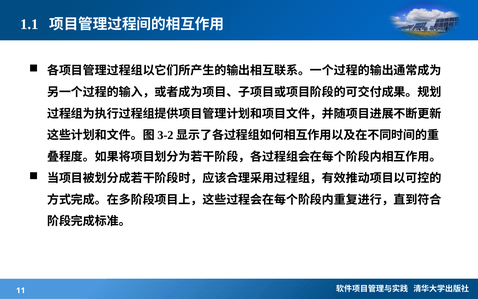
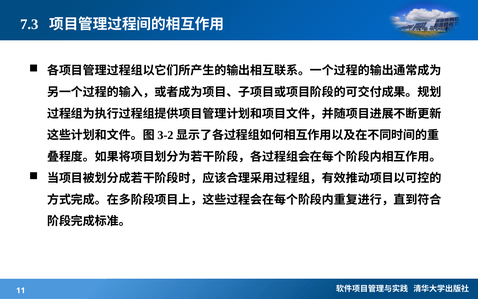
1.1: 1.1 -> 7.3 (29, 24)
